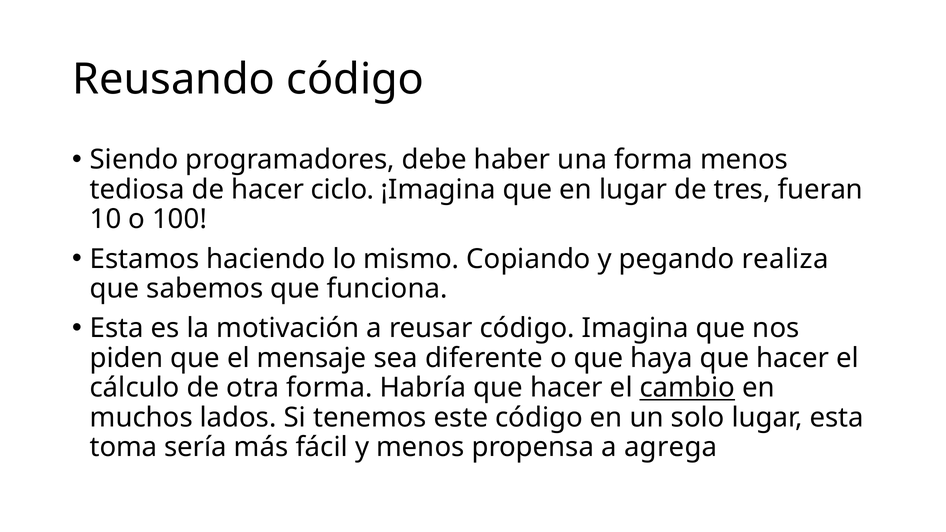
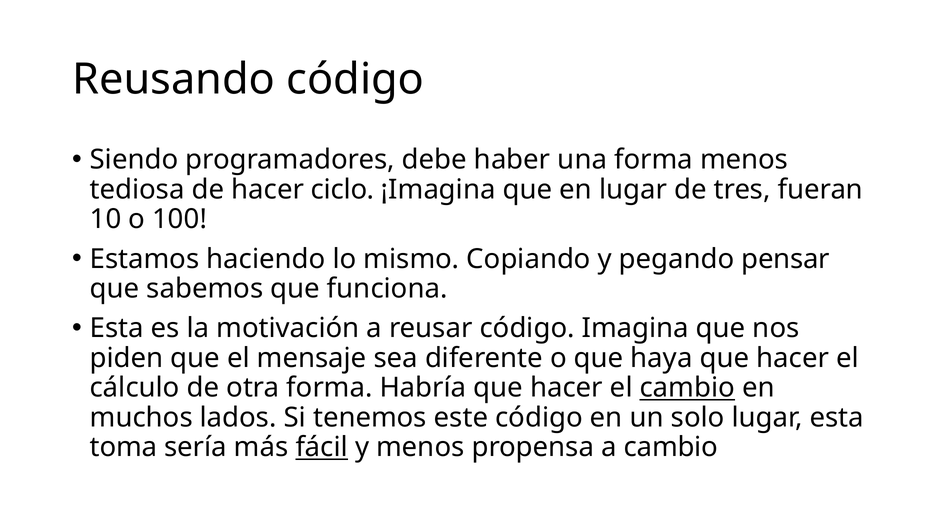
realiza: realiza -> pensar (785, 259)
fácil underline: none -> present (322, 447)
a agrega: agrega -> cambio (671, 447)
